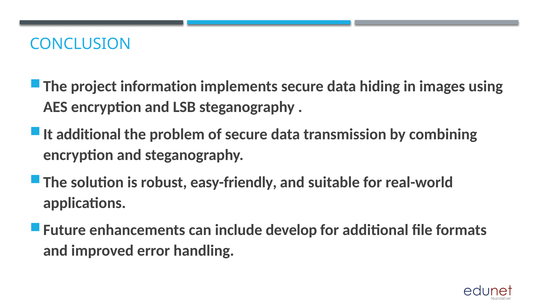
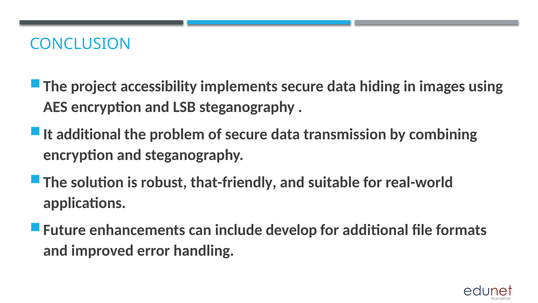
information: information -> accessibility (159, 86)
easy-friendly: easy-friendly -> that-friendly (234, 182)
